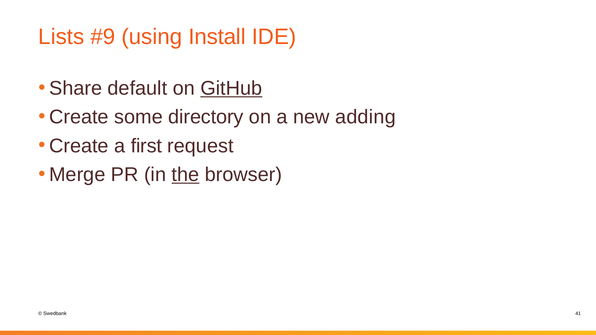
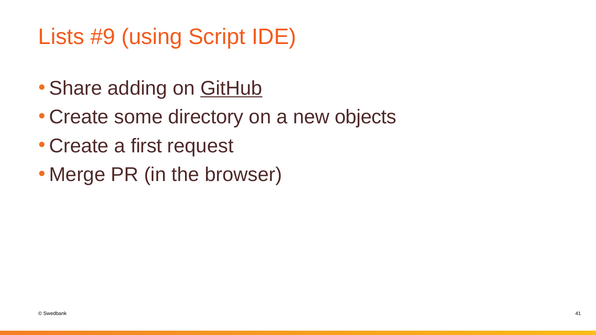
Install: Install -> Script (217, 37)
default: default -> adding (137, 88)
adding: adding -> objects (366, 117)
the underline: present -> none (185, 175)
